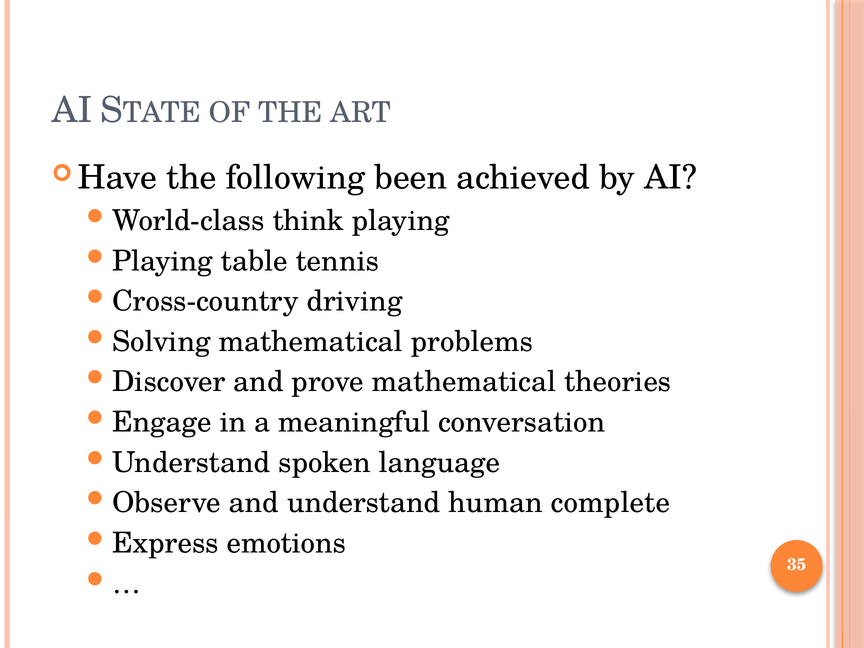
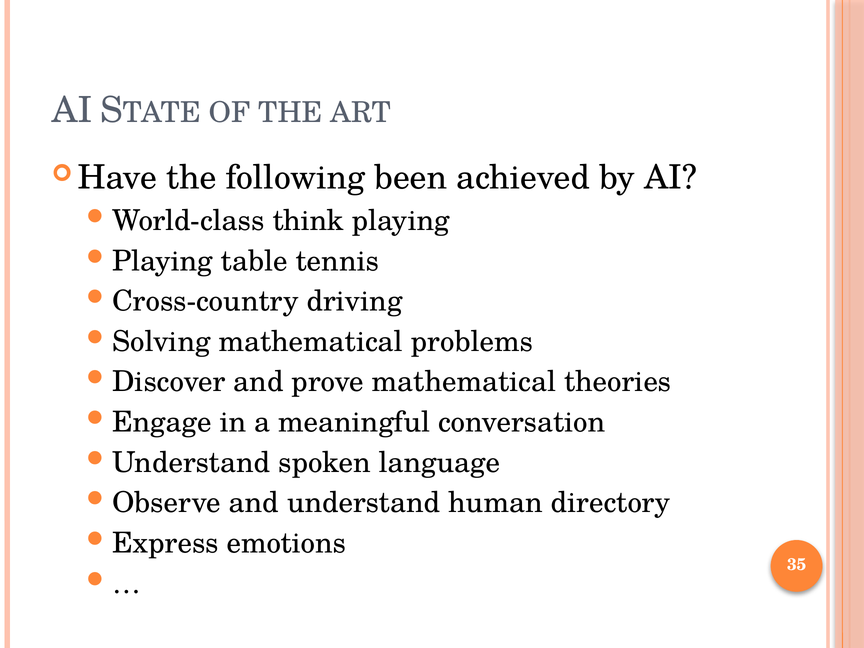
complete: complete -> directory (611, 503)
